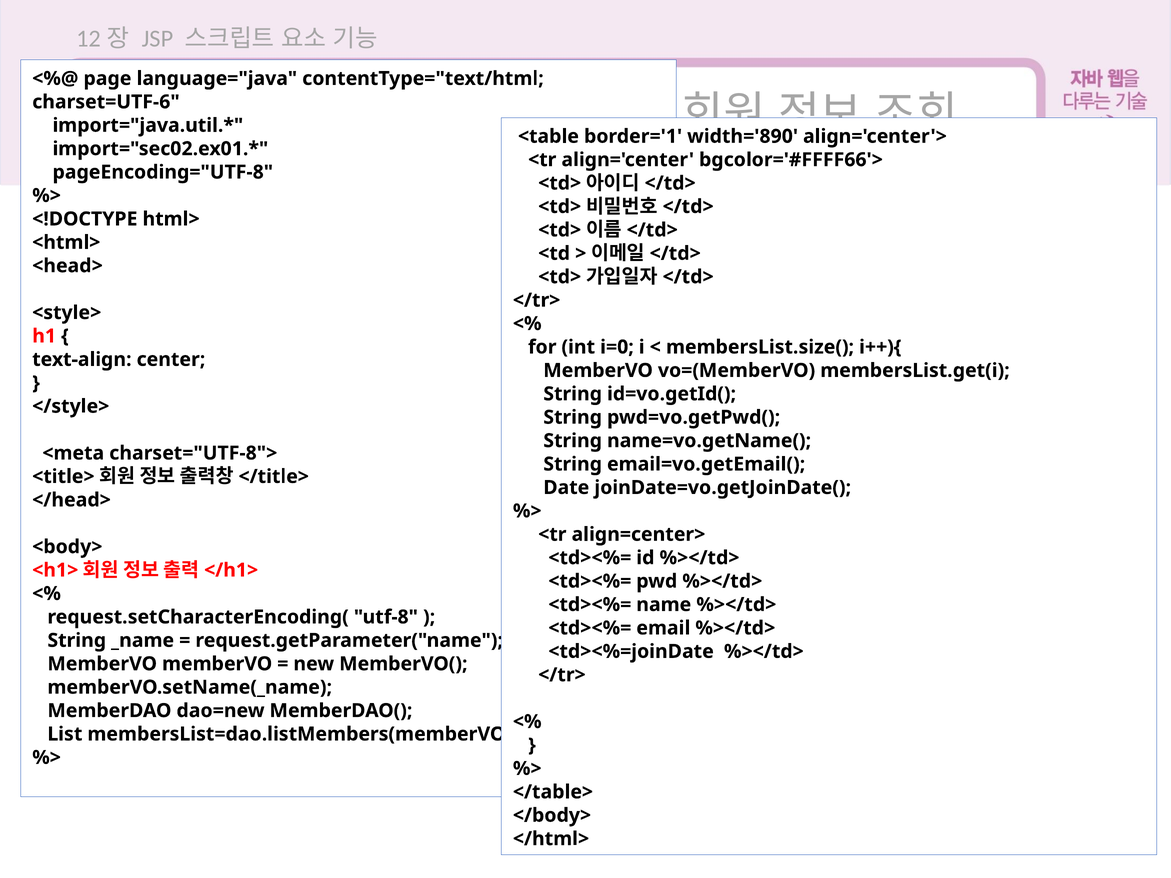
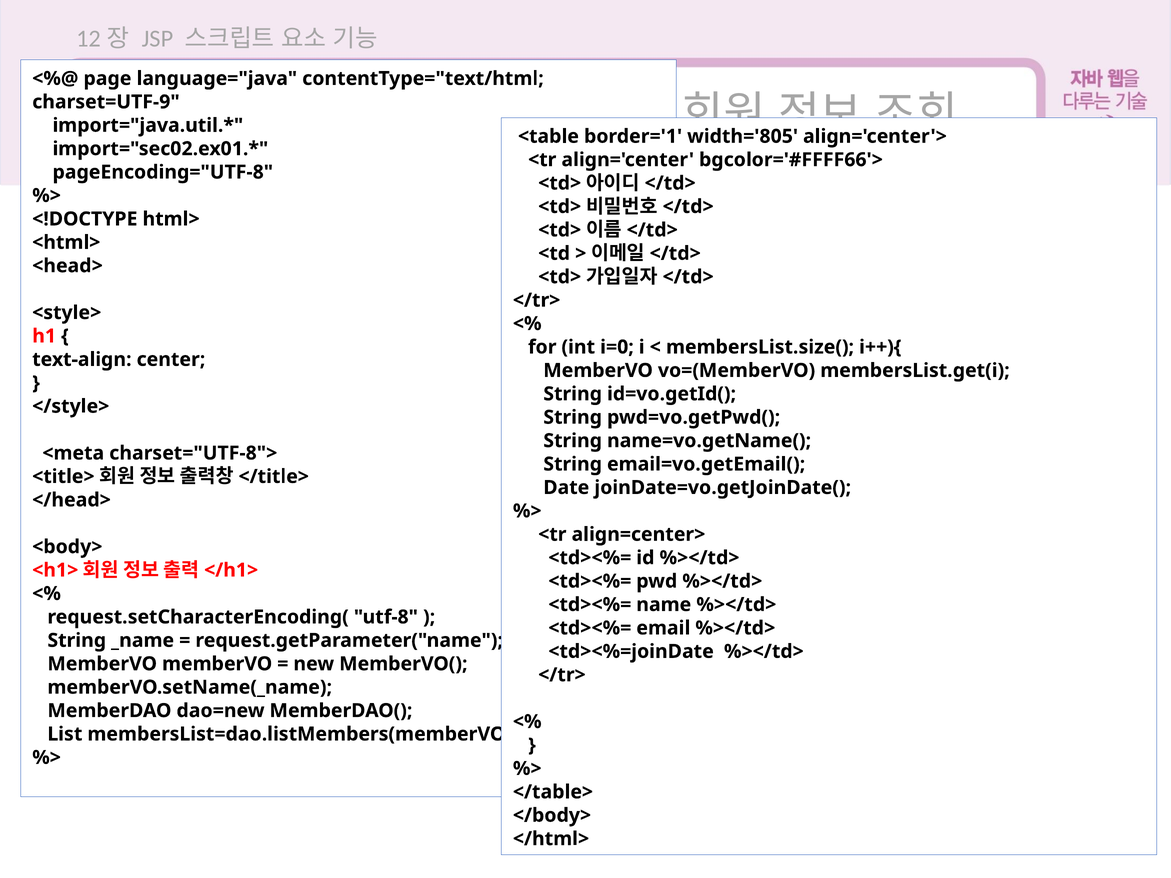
charset=UTF-6: charset=UTF-6 -> charset=UTF-9 (106, 102)
width='890: width='890 -> width='805 (743, 136)
